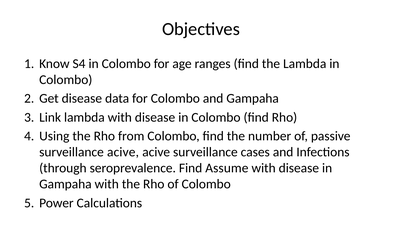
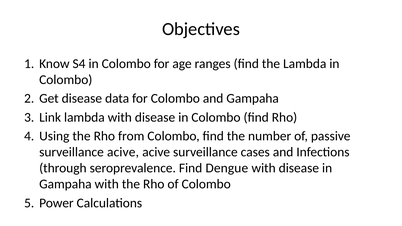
Assume: Assume -> Dengue (227, 168)
